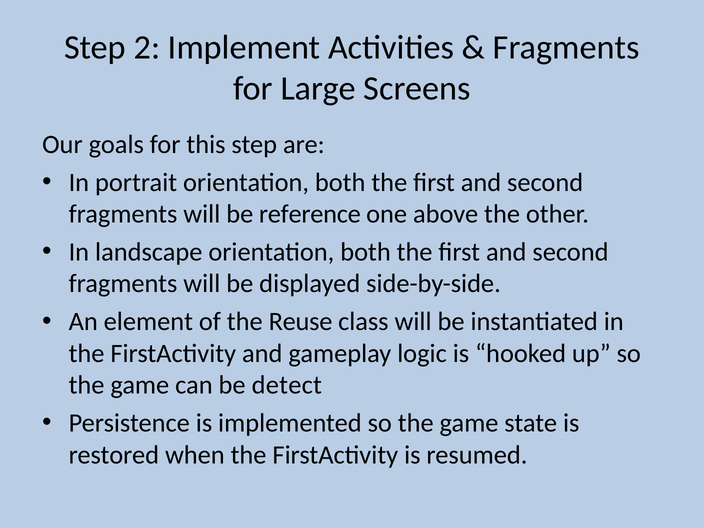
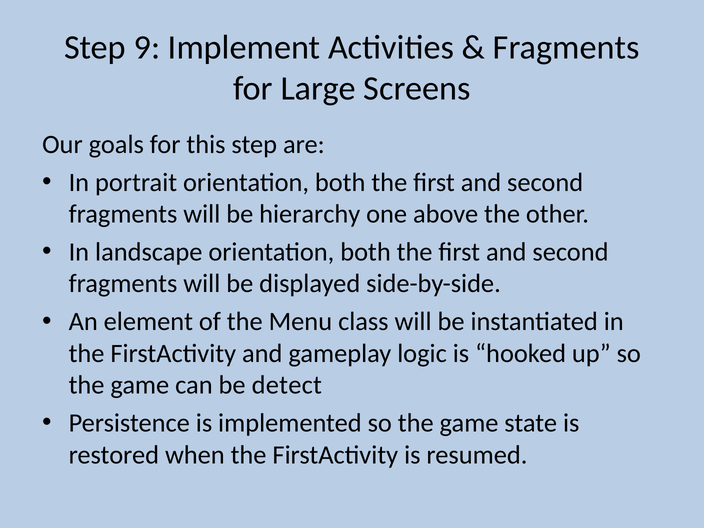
2: 2 -> 9 (147, 48)
reference: reference -> hierarchy (310, 214)
Reuse: Reuse -> Menu (300, 322)
